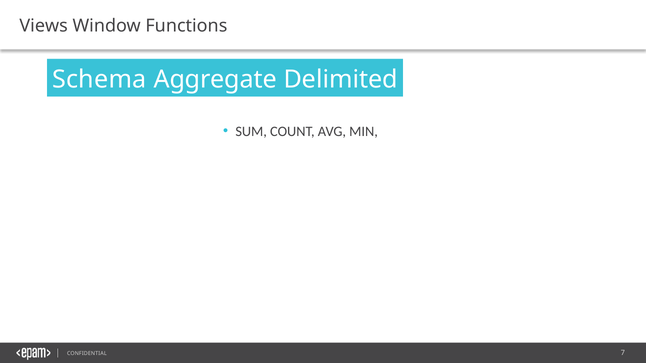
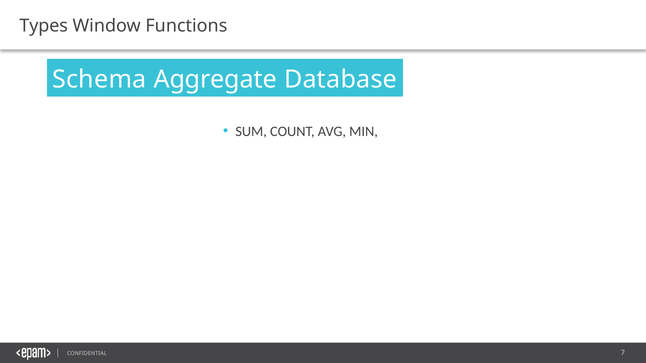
Views: Views -> Types (44, 26)
Delimited: Delimited -> Database (341, 80)
